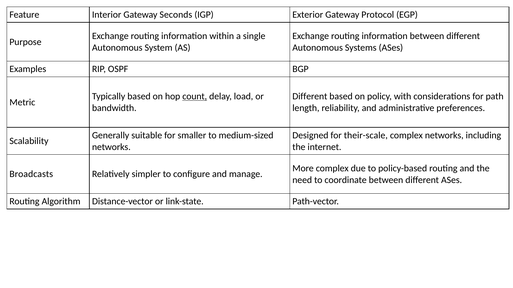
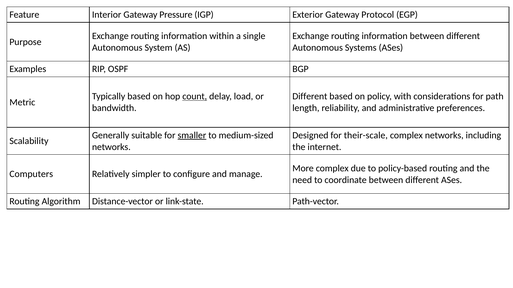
Seconds: Seconds -> Pressure (176, 15)
smaller underline: none -> present (192, 135)
Broadcasts: Broadcasts -> Computers (31, 174)
